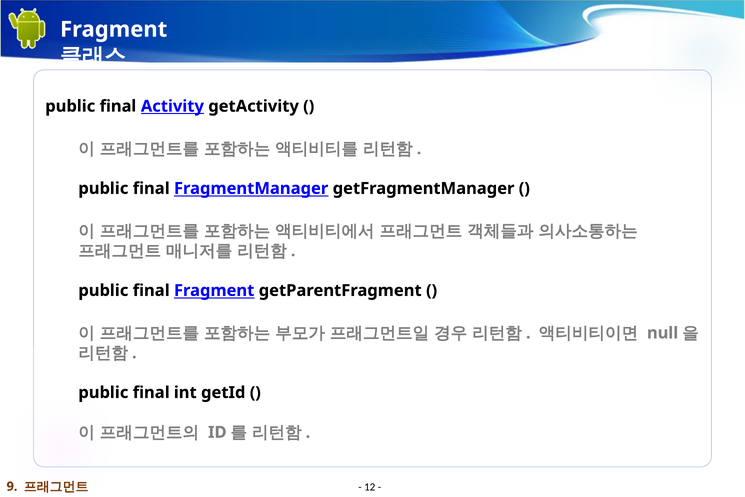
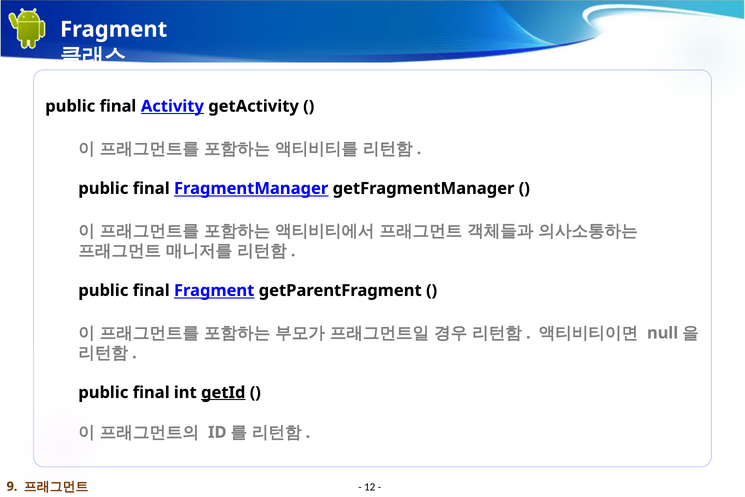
getId underline: none -> present (223, 392)
